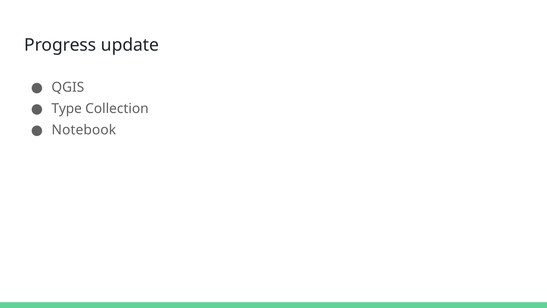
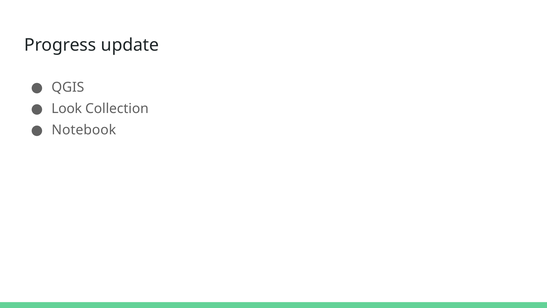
Type: Type -> Look (67, 109)
